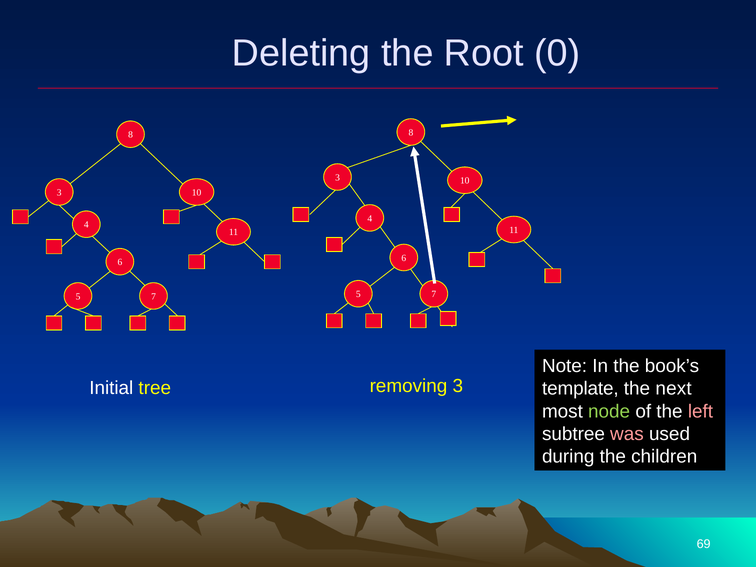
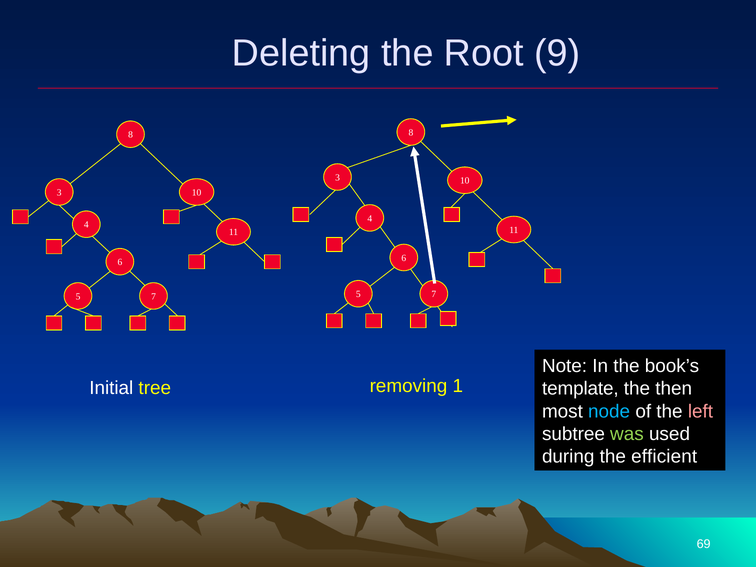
0: 0 -> 9 (557, 53)
removing 3: 3 -> 1 (458, 386)
next: next -> then (674, 389)
node colour: light green -> light blue (609, 411)
was colour: pink -> light green (627, 434)
children: children -> efficient (664, 457)
